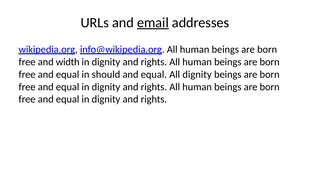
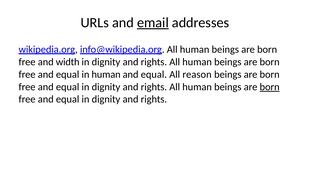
in should: should -> human (106, 74)
All dignity: dignity -> reason (197, 74)
born underline: none -> present (270, 87)
